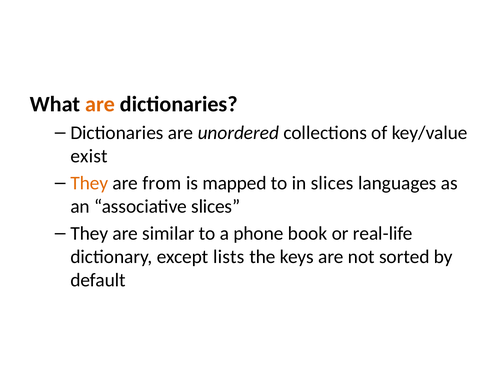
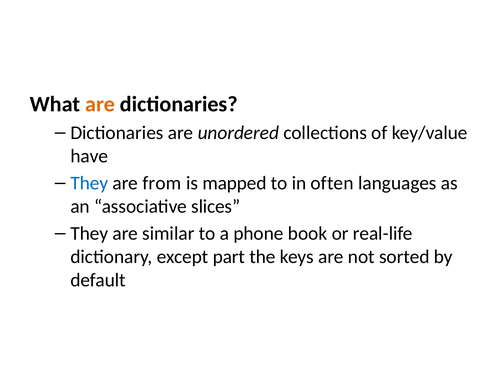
exist: exist -> have (89, 156)
They colour: orange -> blue (89, 183)
in slices: slices -> often (332, 183)
lists: lists -> part (229, 257)
